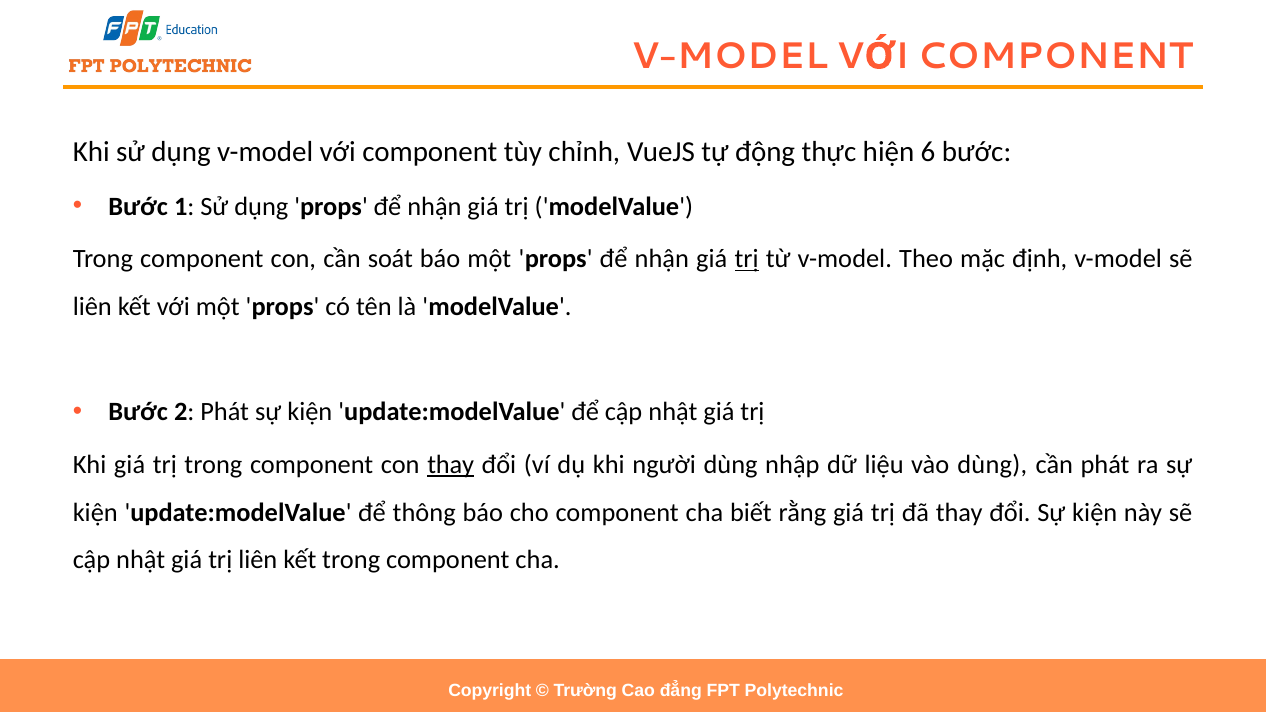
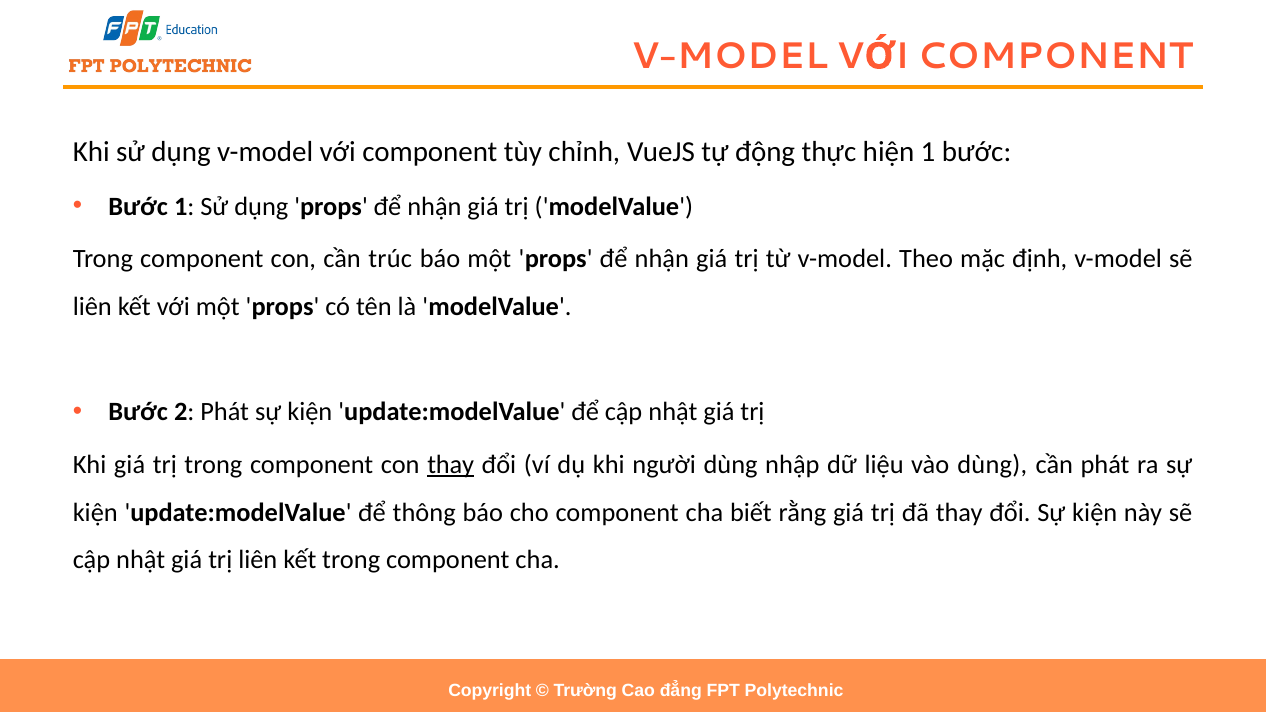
hiện 6: 6 -> 1 (928, 152)
soát: soát -> trúc (390, 259)
trị underline: present -> none (747, 259)
